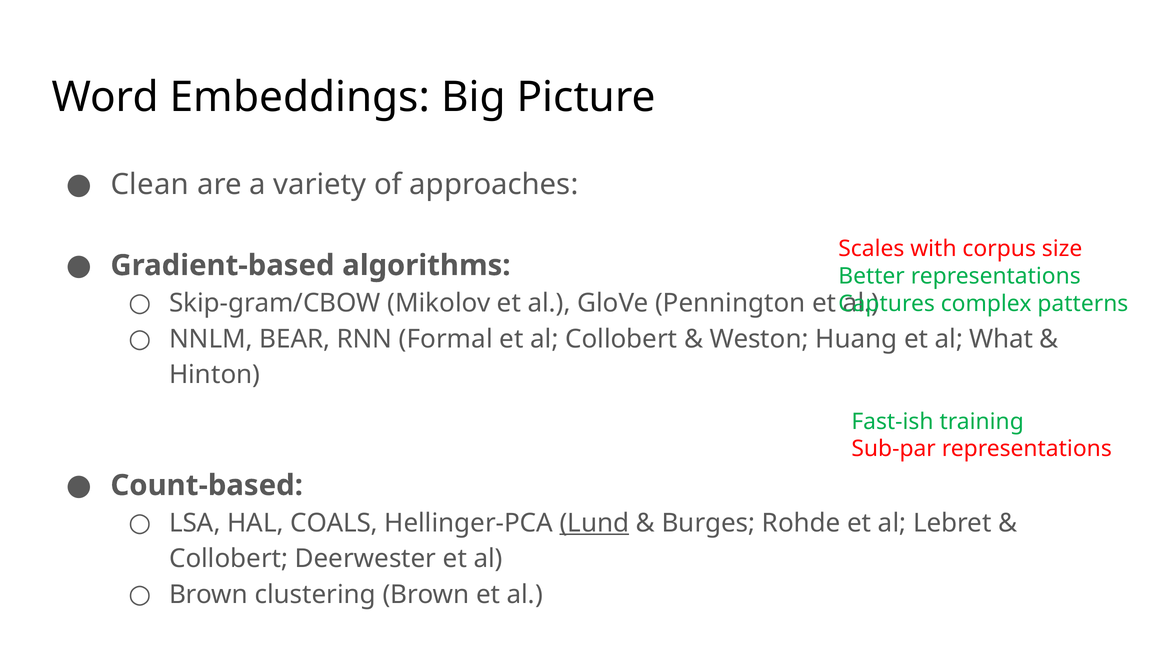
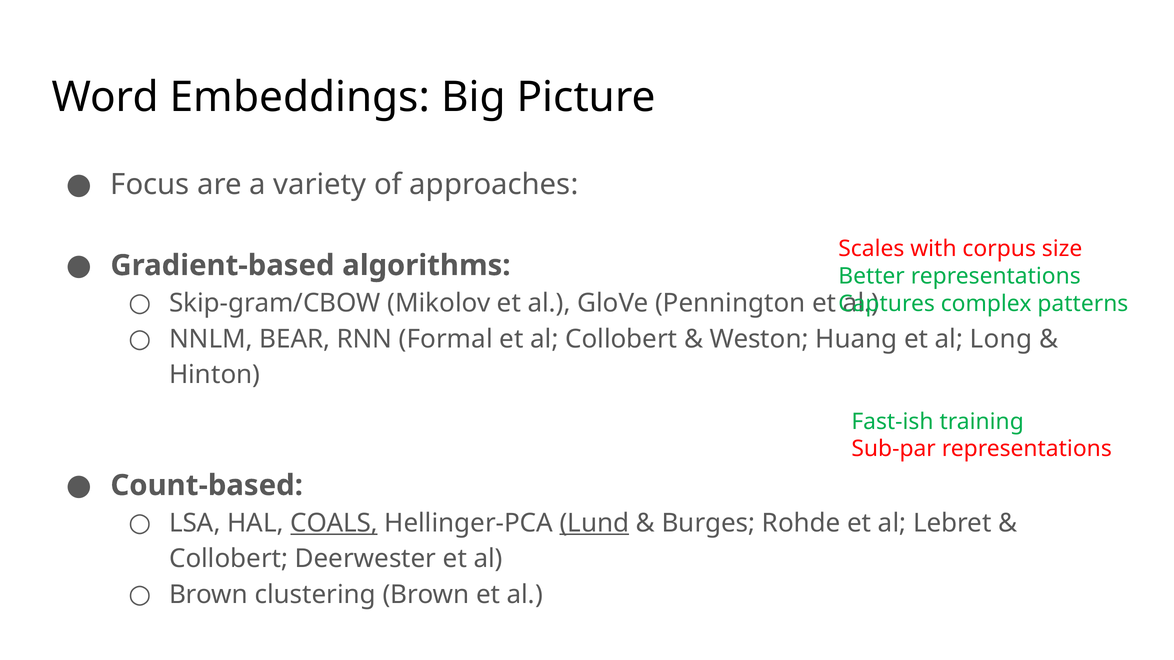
Clean: Clean -> Focus (150, 185)
What: What -> Long (1001, 339)
COALS underline: none -> present (334, 523)
